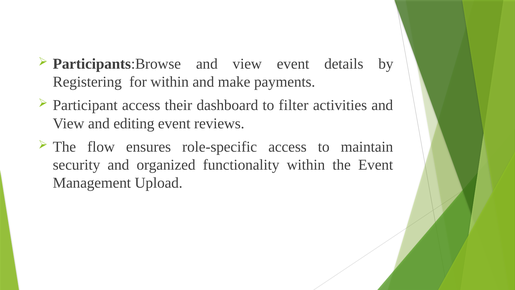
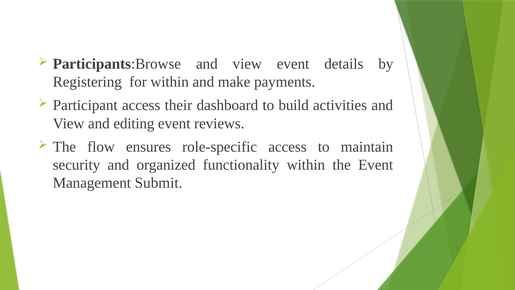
filter: filter -> build (294, 105)
Upload: Upload -> Submit (159, 183)
